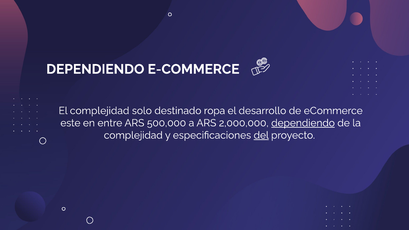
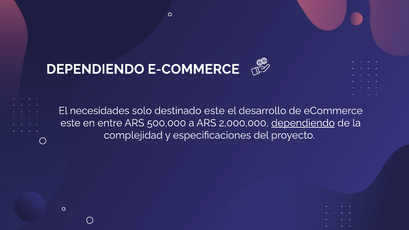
El complejidad: complejidad -> necesidades (100, 111)
destinado ropa: ropa -> este (214, 111)
del underline: present -> none (261, 135)
